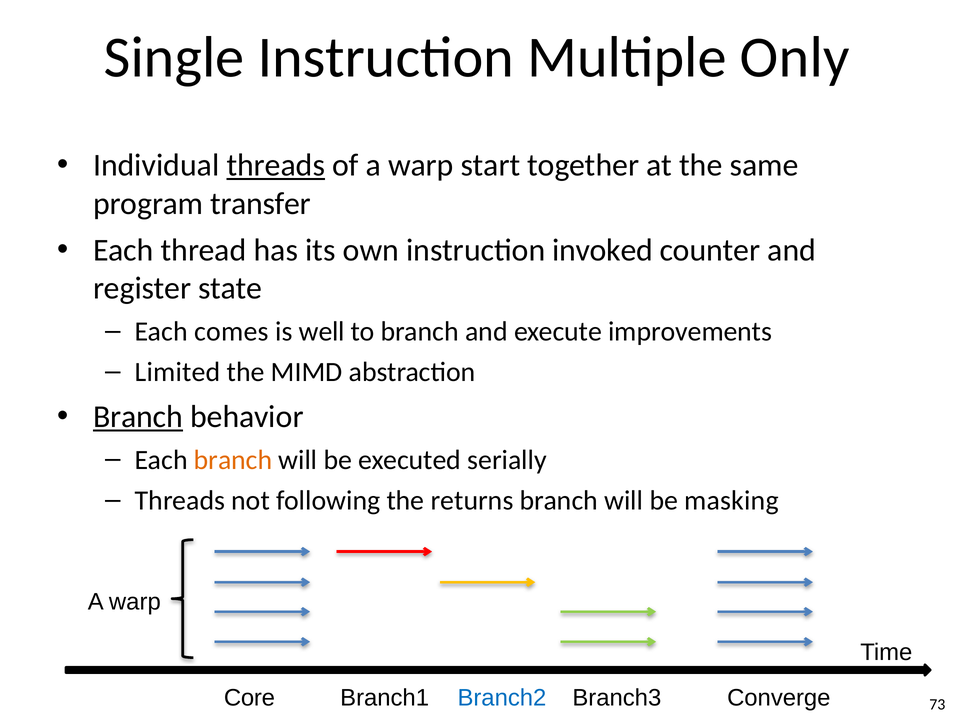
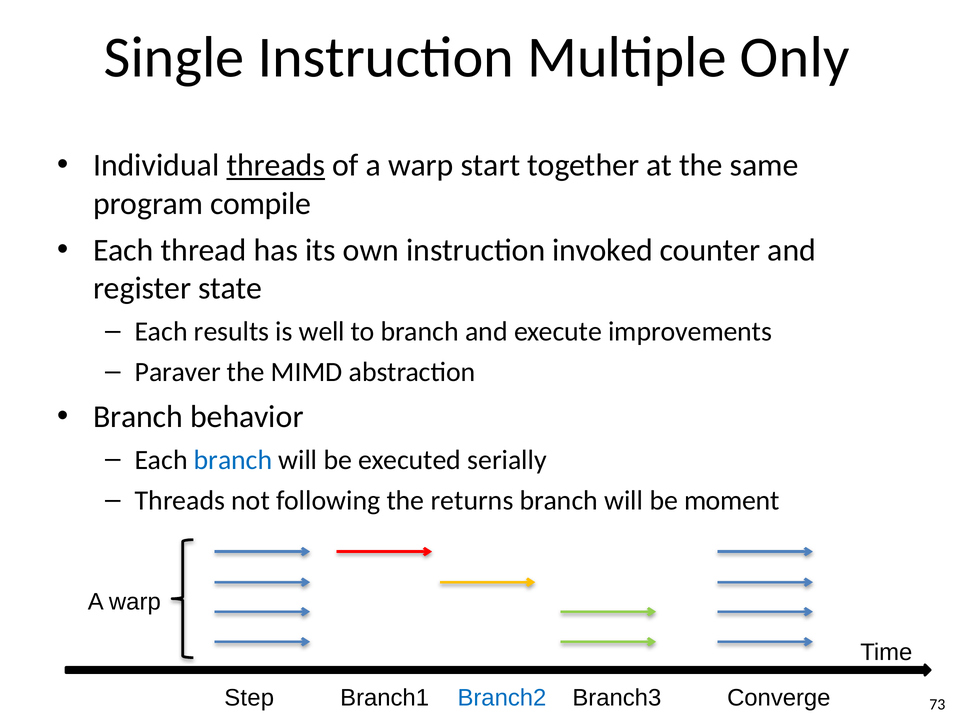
transfer: transfer -> compile (261, 204)
comes: comes -> results (232, 332)
Limited: Limited -> Paraver (178, 372)
Branch underline: present -> none (138, 417)
branch colour: orange -> blue (233, 460)
masking: masking -> moment (732, 501)
Core: Core -> Step (249, 698)
